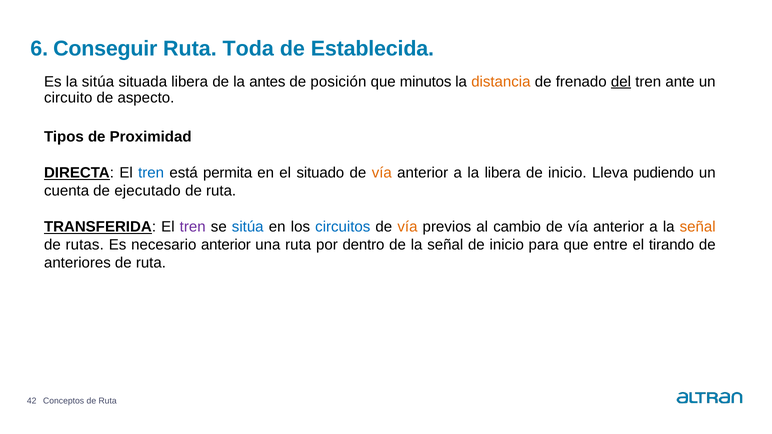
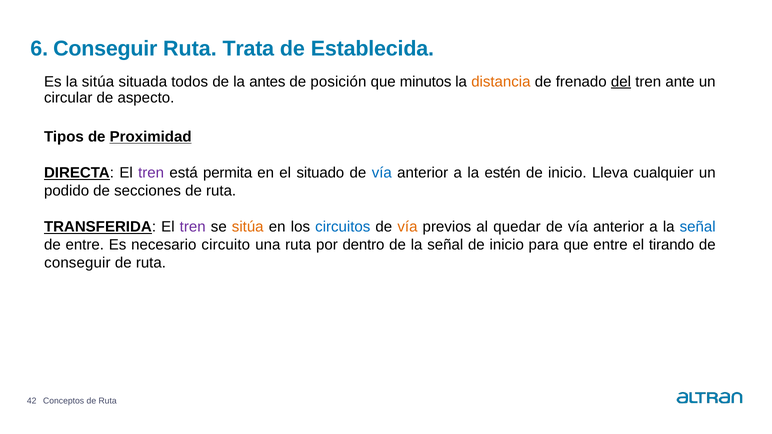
Toda: Toda -> Trata (248, 49)
situada libera: libera -> todos (190, 82)
circuito: circuito -> circular (68, 98)
Proximidad underline: none -> present (151, 137)
tren colour: blue -> purple (151, 173)
vía colour: orange -> blue (382, 173)
la libera: libera -> estén (503, 173)
pudiendo: pudiendo -> cualquier (663, 173)
cuenta: cuenta -> podido (67, 191)
ejecutado: ejecutado -> secciones (148, 191)
sitúa colour: blue -> orange (248, 227)
cambio: cambio -> quedar (517, 227)
señal colour: orange -> blue (698, 227)
de rutas: rutas -> entre (85, 245)
necesario anterior: anterior -> circuito (226, 245)
anteriores: anteriores -> conseguir (77, 263)
